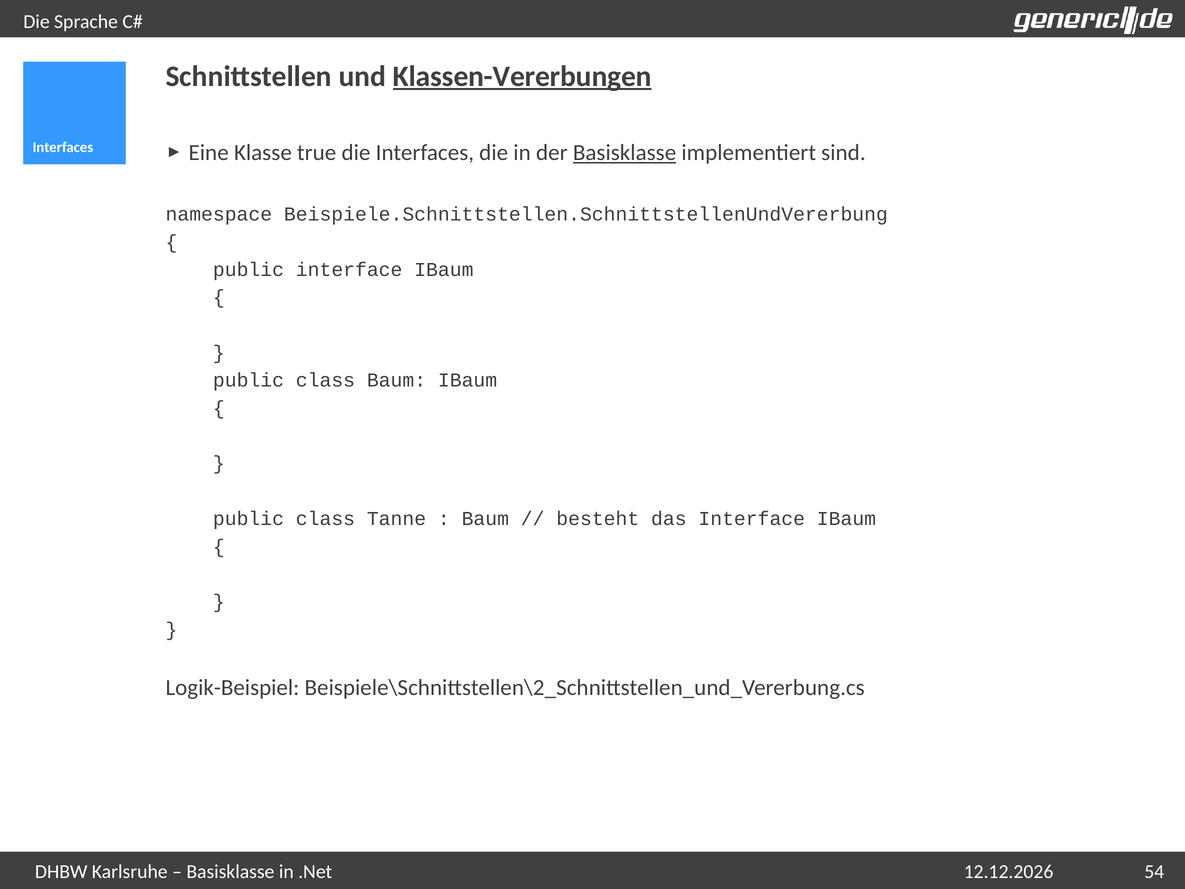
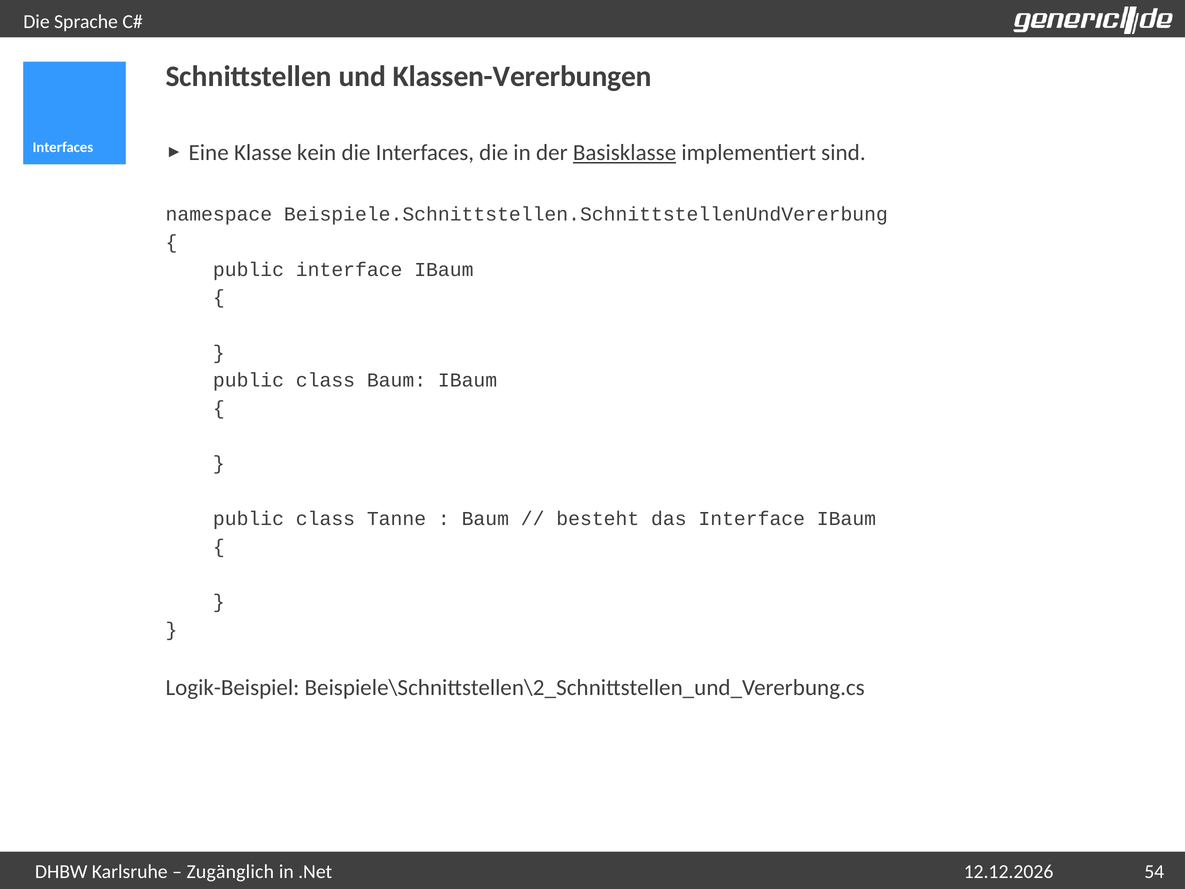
Klassen-Vererbungen underline: present -> none (522, 76)
true: true -> kein (317, 153)
Basisklasse: Basisklasse -> Zugänglich (230, 871)
